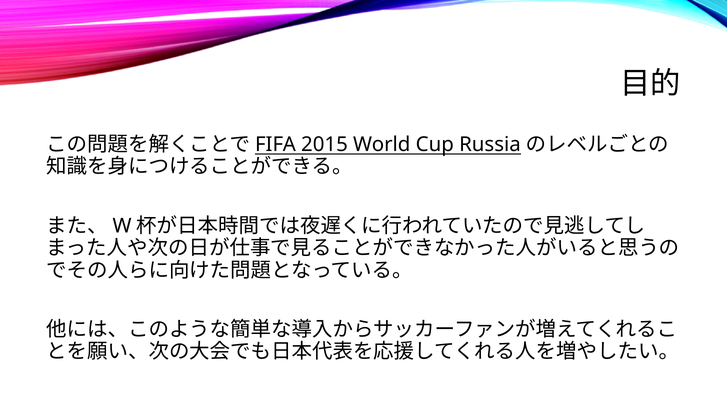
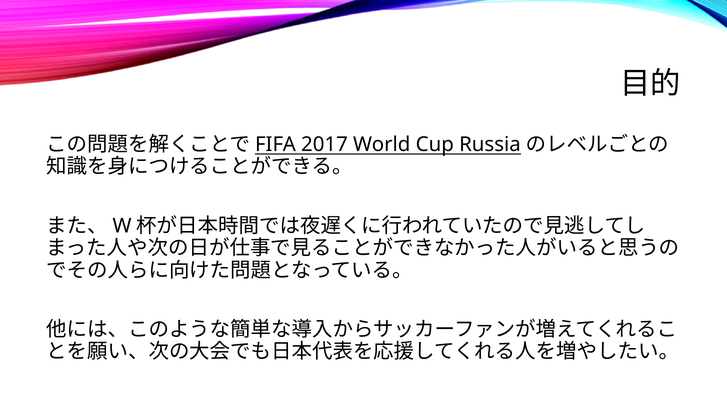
2015: 2015 -> 2017 (324, 145)
